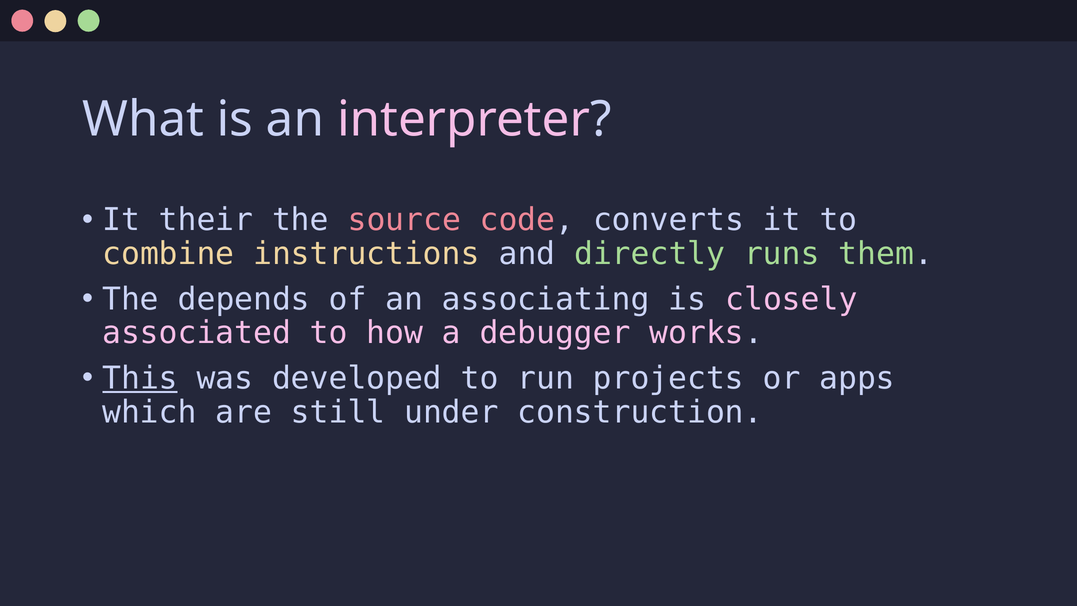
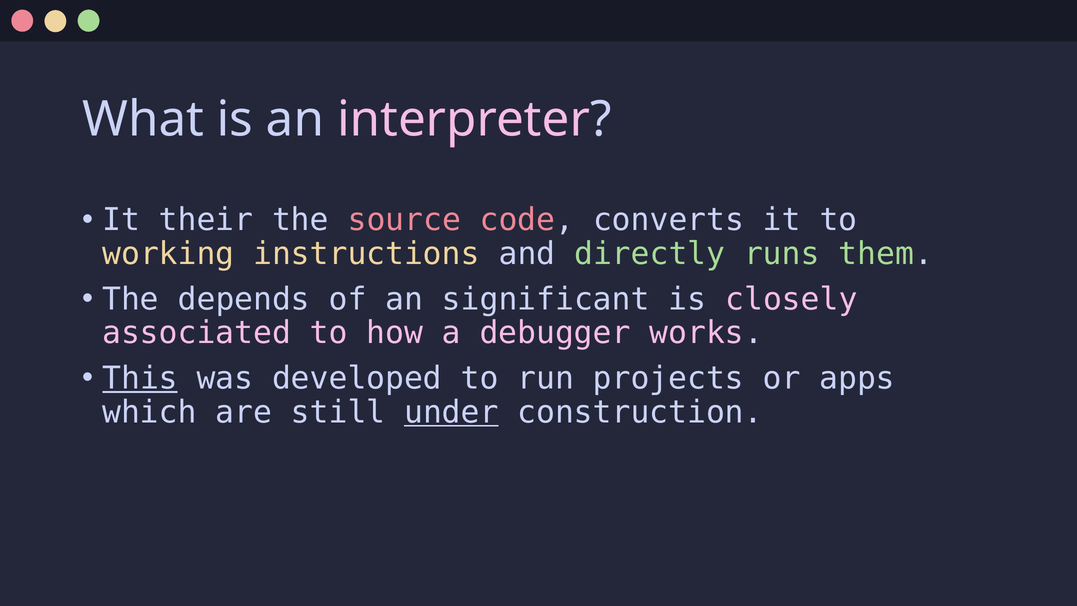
combine: combine -> working (168, 254)
associating: associating -> significant (546, 299)
under underline: none -> present (451, 412)
